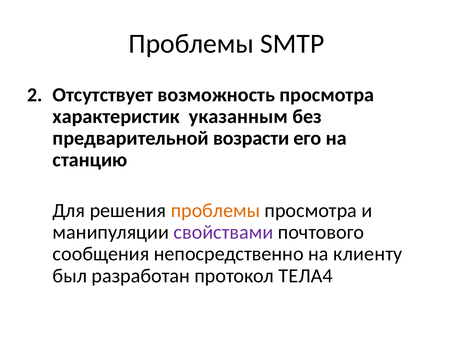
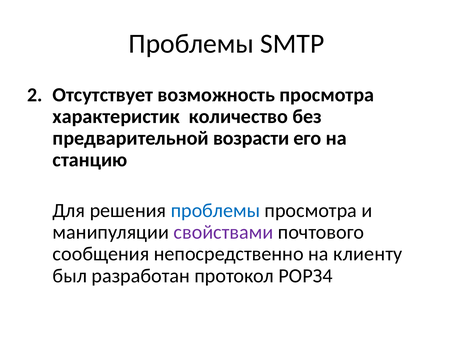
указанным: указанным -> количество (238, 117)
проблемы colour: orange -> blue (215, 211)
ТЕЛА4: ТЕЛА4 -> РОРЗ4 (306, 276)
